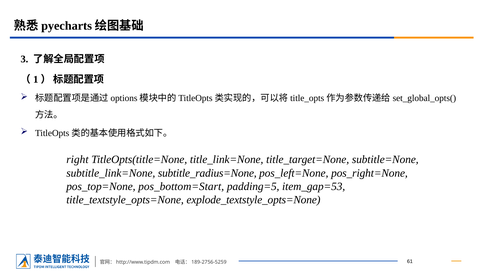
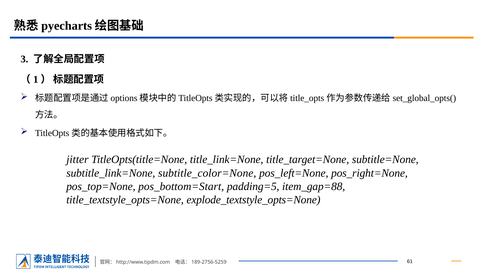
right: right -> jitter (77, 159)
subtitle_radius=None: subtitle_radius=None -> subtitle_color=None (207, 173)
item_gap=53: item_gap=53 -> item_gap=88 (314, 186)
